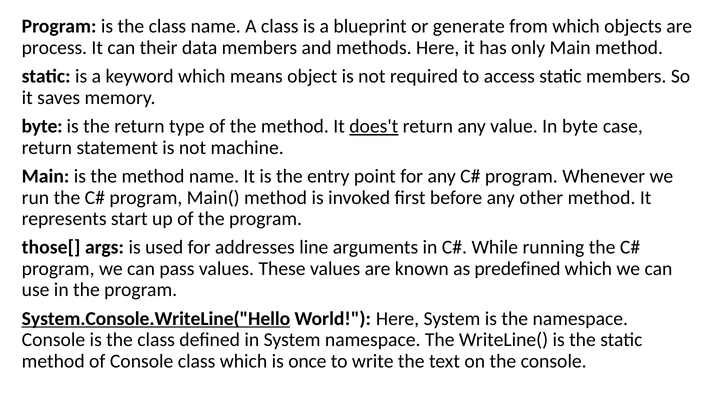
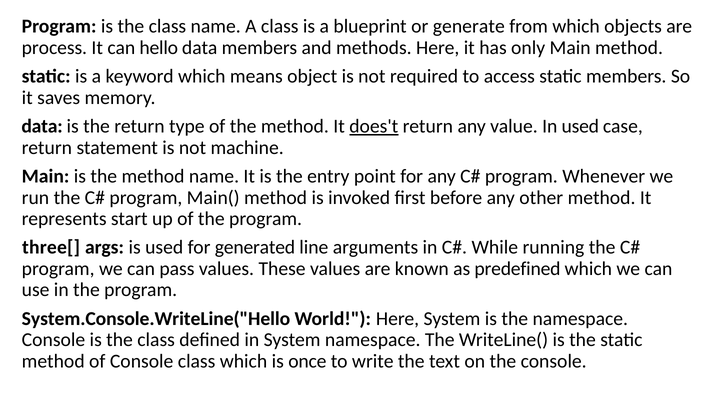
their: their -> hello (159, 48)
byte: byte -> data (42, 126)
In byte: byte -> used (580, 126)
those[: those[ -> three[ (51, 247)
addresses: addresses -> generated (255, 247)
System.Console.WriteLine("Hello underline: present -> none (156, 319)
